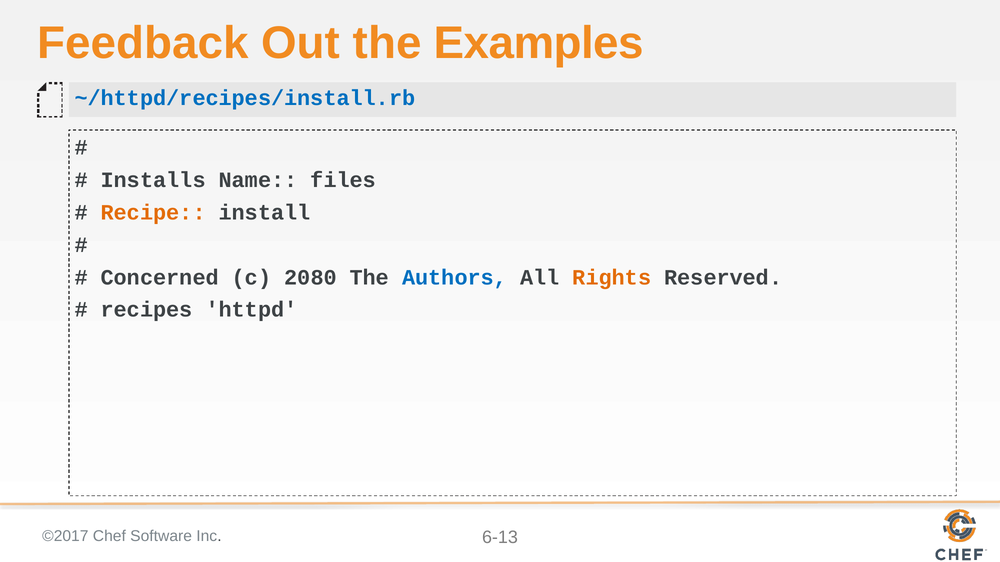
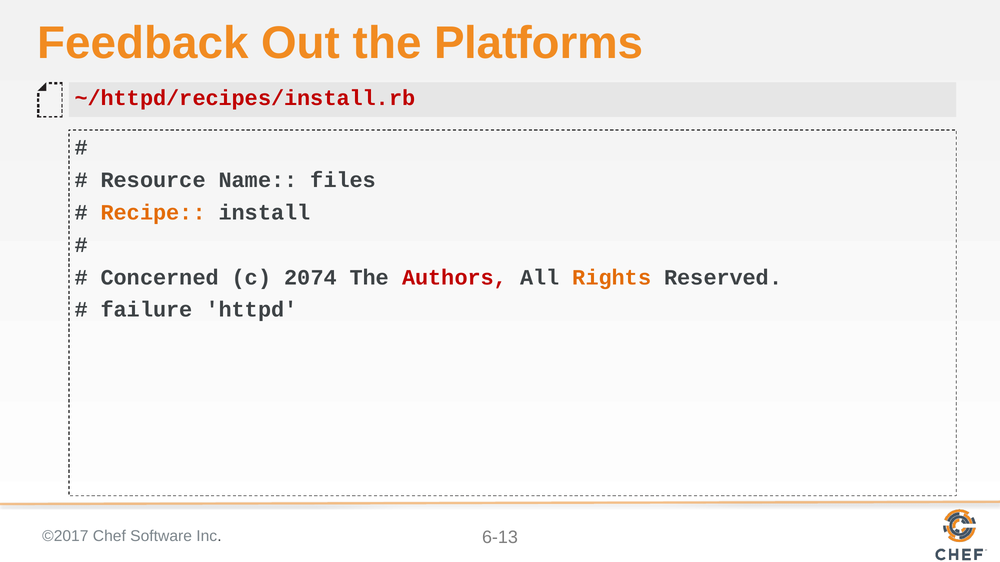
Examples: Examples -> Platforms (539, 43)
~/httpd/recipes/install.rb colour: blue -> red (245, 98)
Installs: Installs -> Resource (153, 180)
2080: 2080 -> 2074 (311, 278)
Authors colour: blue -> red (455, 278)
recipes: recipes -> failure (147, 310)
